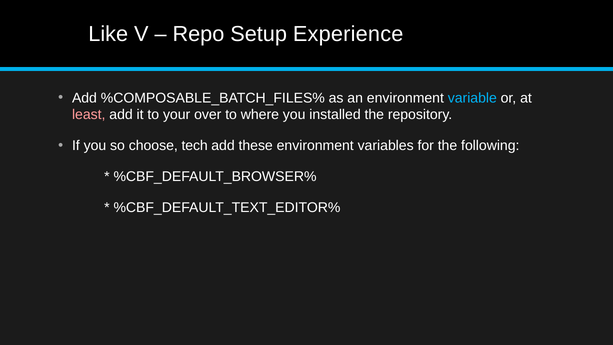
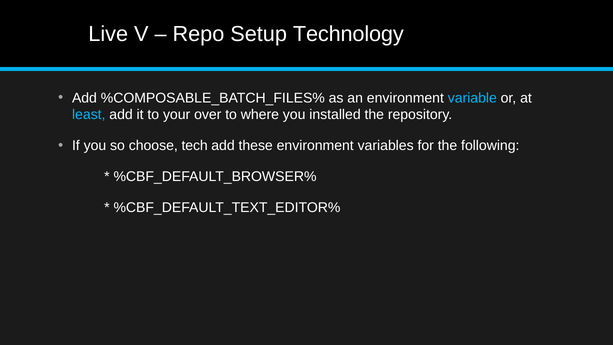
Like: Like -> Live (108, 34)
Experience: Experience -> Technology (348, 34)
least colour: pink -> light blue (89, 115)
